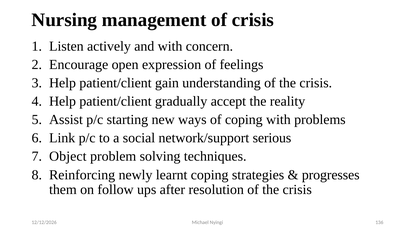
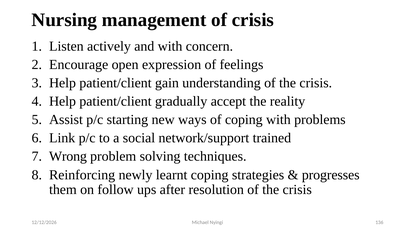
serious: serious -> trained (272, 138)
Object: Object -> Wrong (68, 157)
